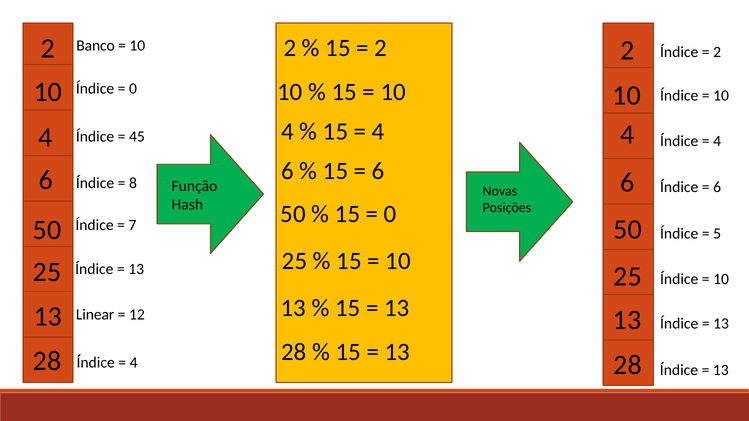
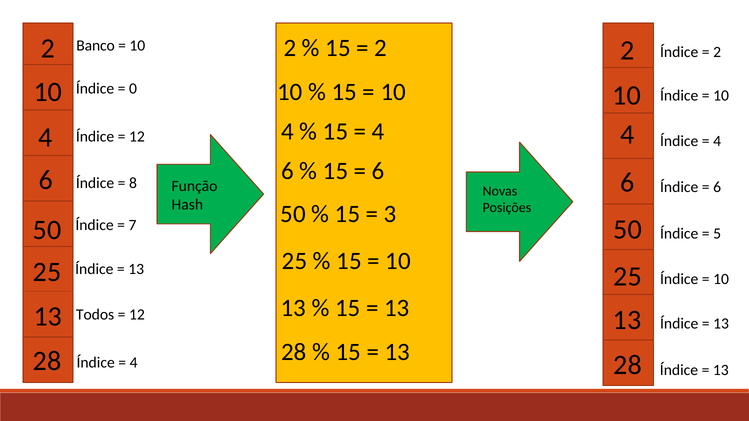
45: 45 -> 12 (137, 137)
0: 0 -> 3 (390, 214)
Linear: Linear -> Todos (95, 315)
